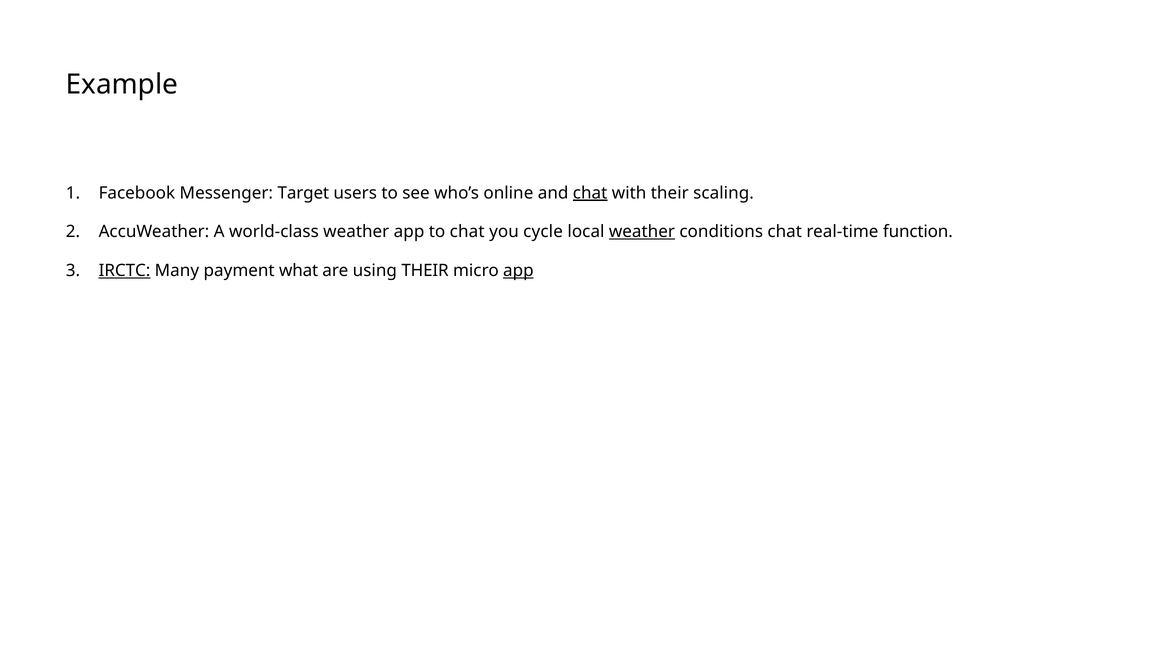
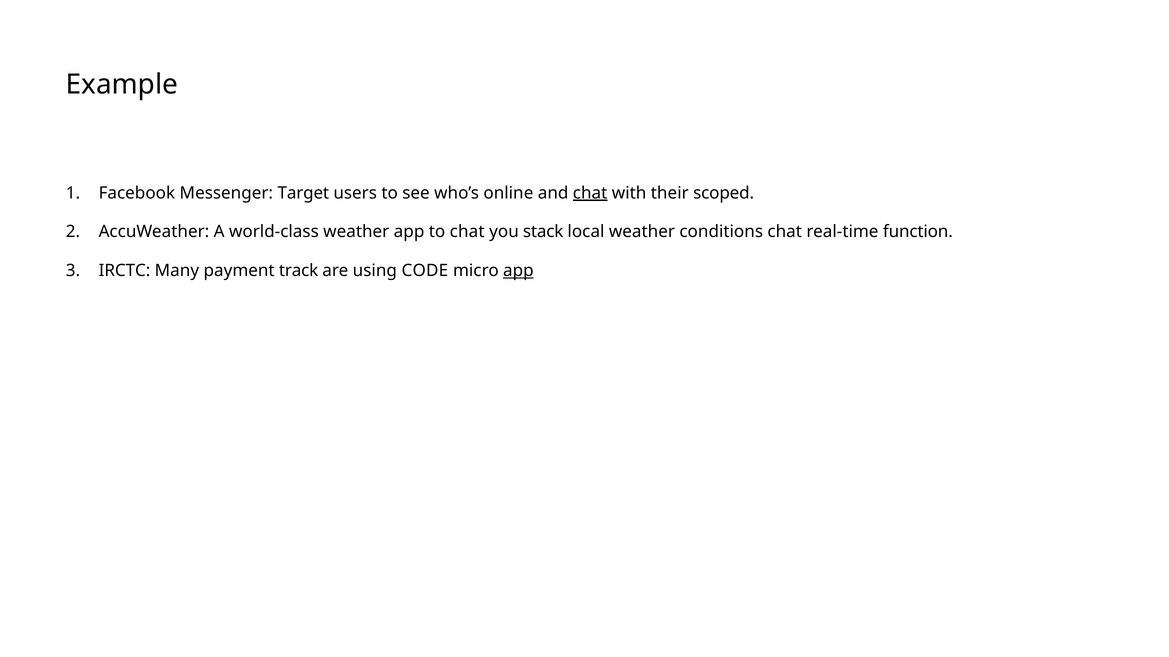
scaling: scaling -> scoped (724, 193)
cycle: cycle -> stack (543, 232)
weather underline: present -> none (642, 232)
IRCTC underline: present -> none (125, 271)
what: what -> track (299, 271)
using THEIR: THEIR -> CODE (425, 271)
